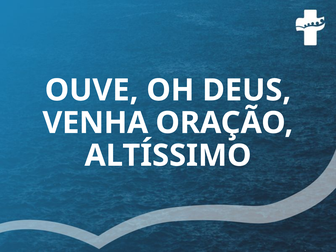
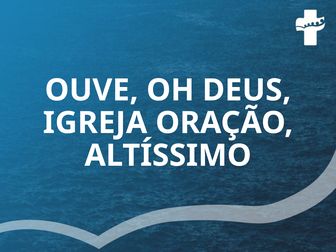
VENHA: VENHA -> IGREJA (95, 123)
